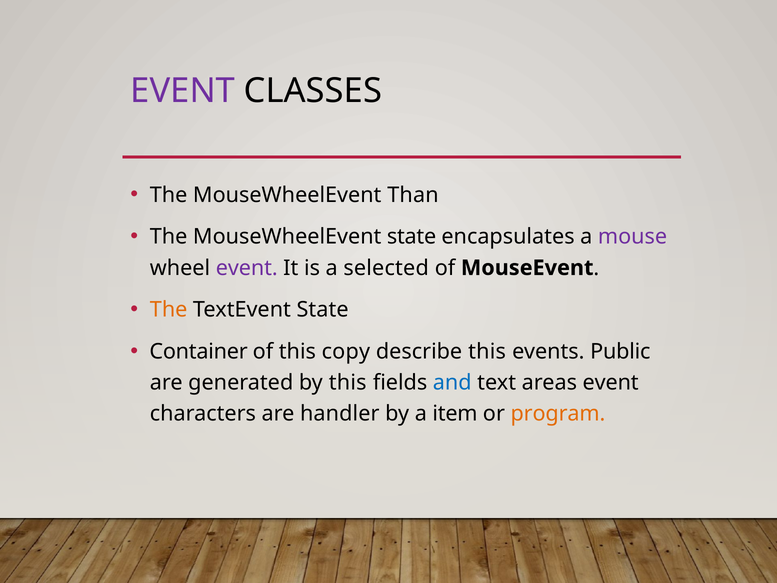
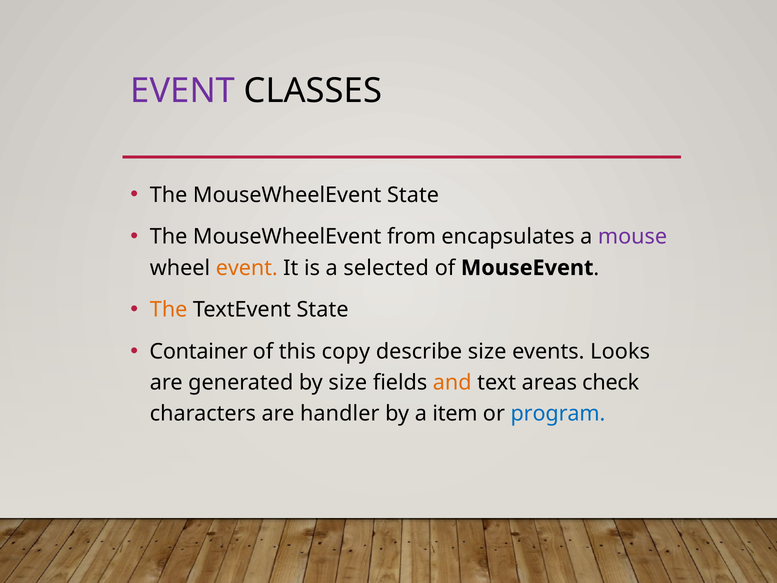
MouseWheelEvent Than: Than -> State (413, 195)
MouseWheelEvent state: state -> from (412, 237)
event colour: purple -> orange (247, 268)
describe this: this -> size (487, 352)
Public: Public -> Looks (620, 352)
by this: this -> size (348, 383)
and colour: blue -> orange (452, 383)
areas event: event -> check (611, 383)
program colour: orange -> blue (558, 414)
